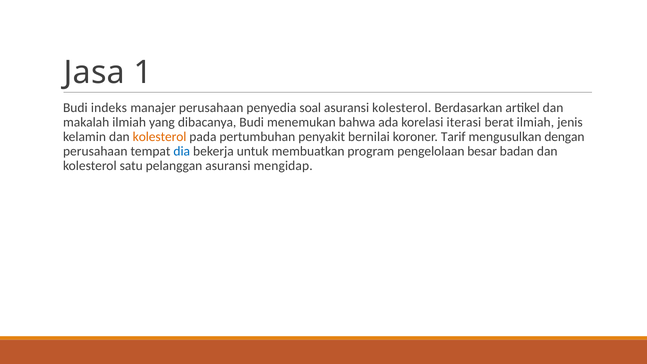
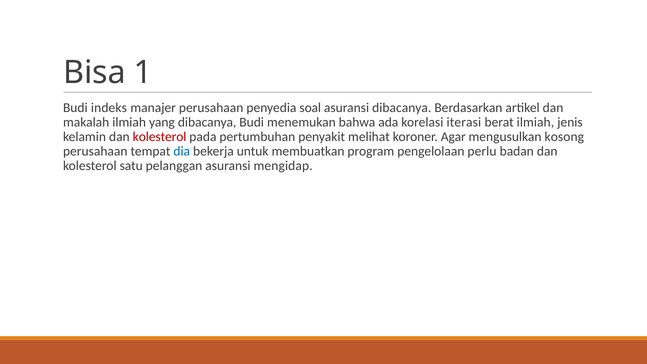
Jasa: Jasa -> Bisa (95, 72)
asuransi kolesterol: kolesterol -> dibacanya (402, 108)
kolesterol colour: orange -> red (160, 137)
bernilai: bernilai -> melihat (369, 137)
Tarif: Tarif -> Agar (453, 137)
dengan: dengan -> kosong (564, 137)
besar: besar -> perlu (482, 151)
